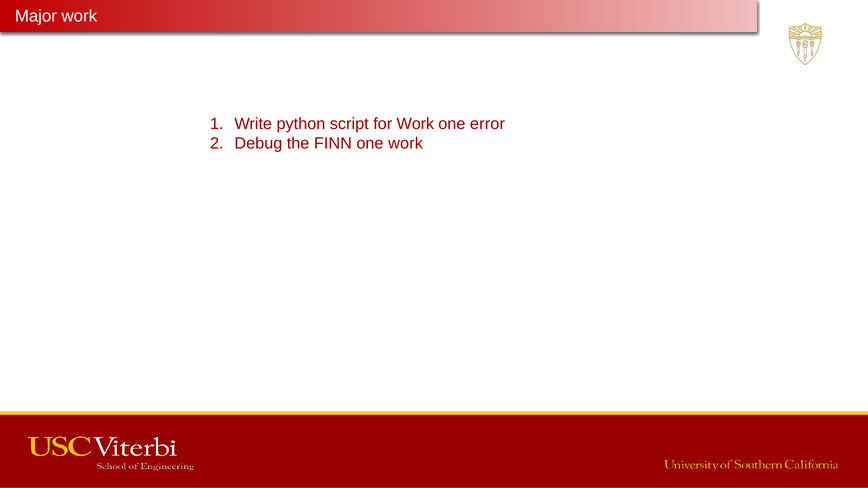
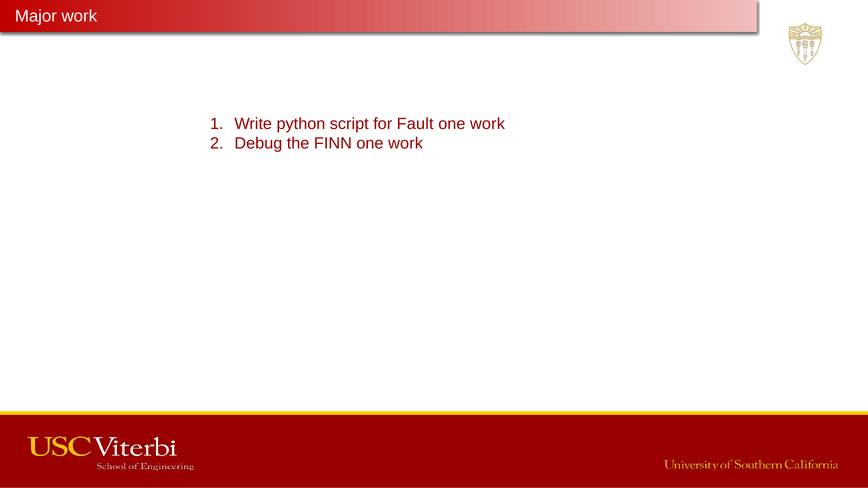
for Work: Work -> Fault (415, 124)
error: error -> work (487, 124)
